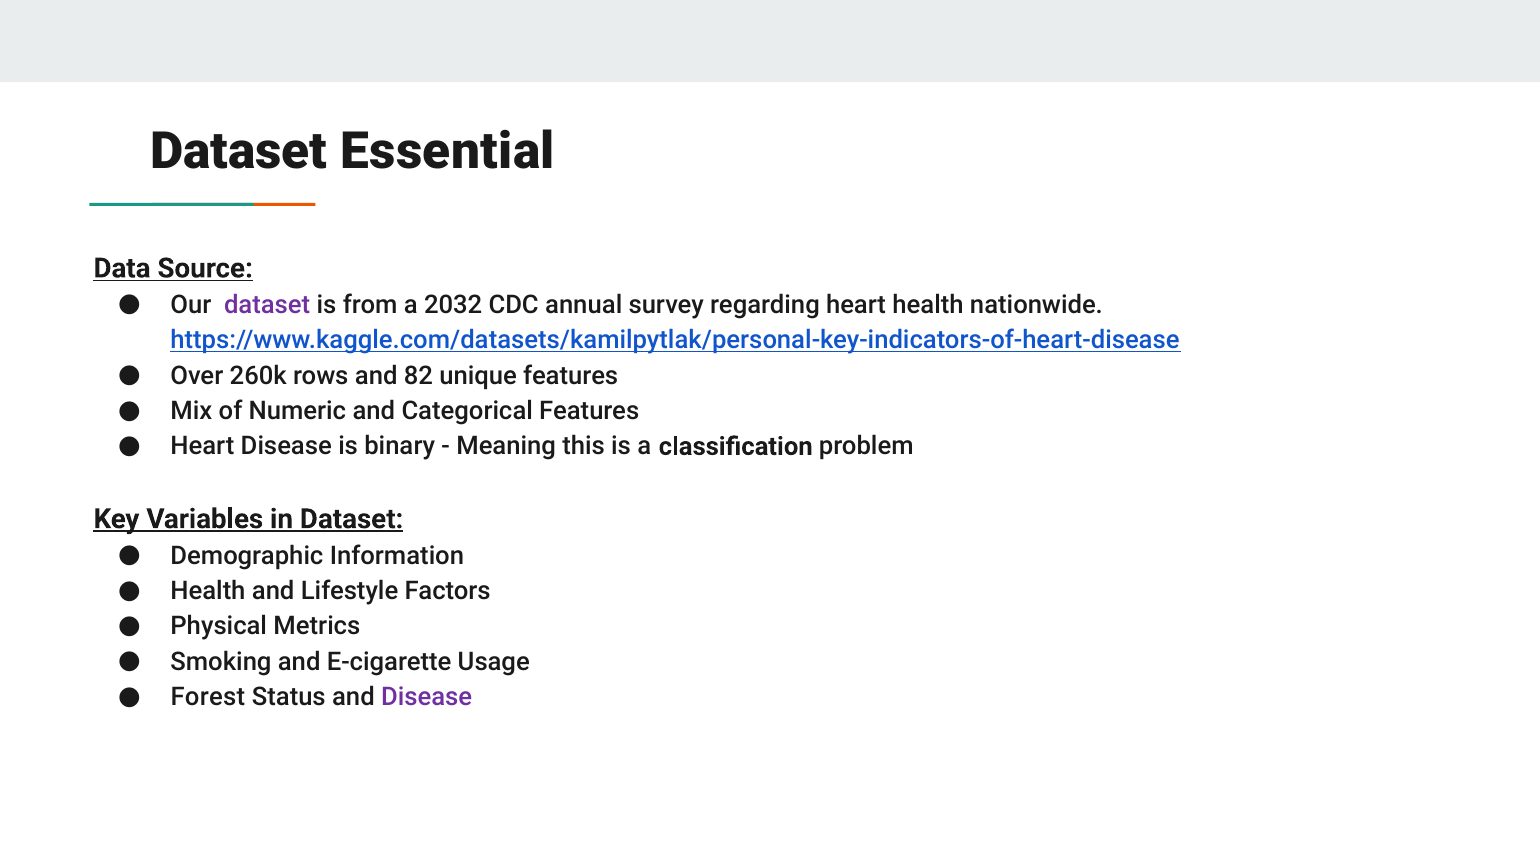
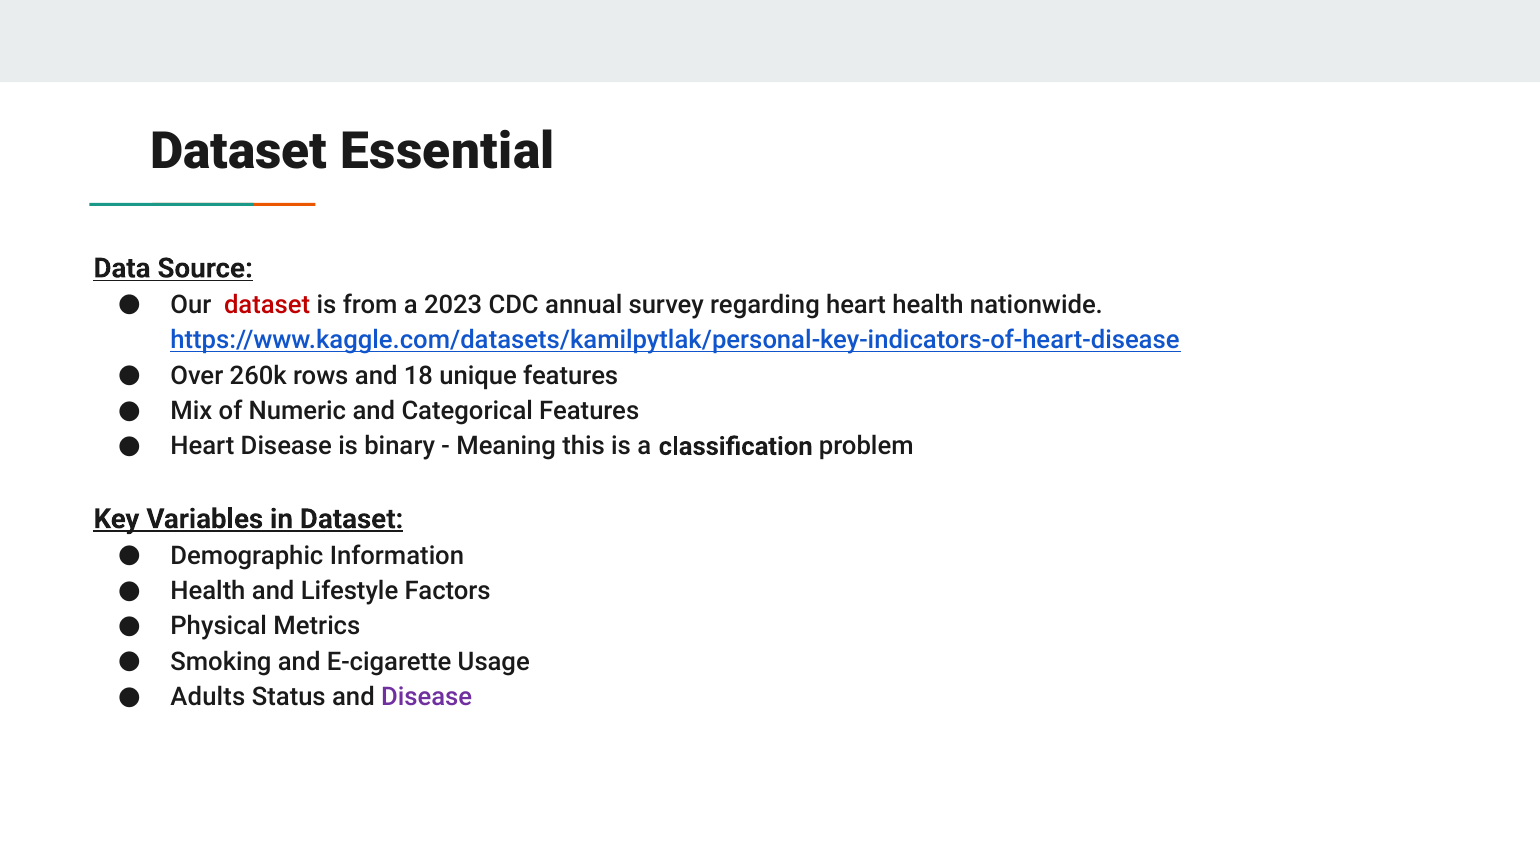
dataset colour: purple -> red (267, 305)
2032: 2032 -> 2023 (453, 305)
82: 82 -> 18 (418, 376)
Forest: Forest -> Adults (208, 697)
